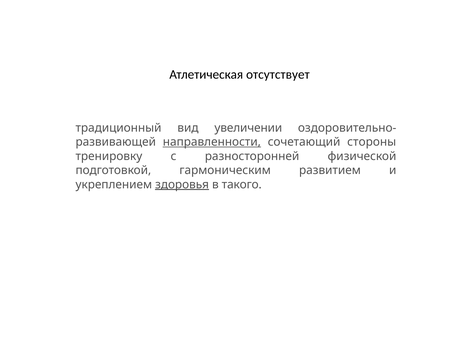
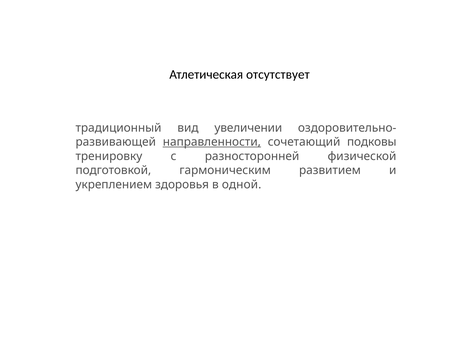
стороны: стороны -> подковы (372, 142)
здоровья underline: present -> none (182, 184)
такого: такого -> одной (242, 184)
